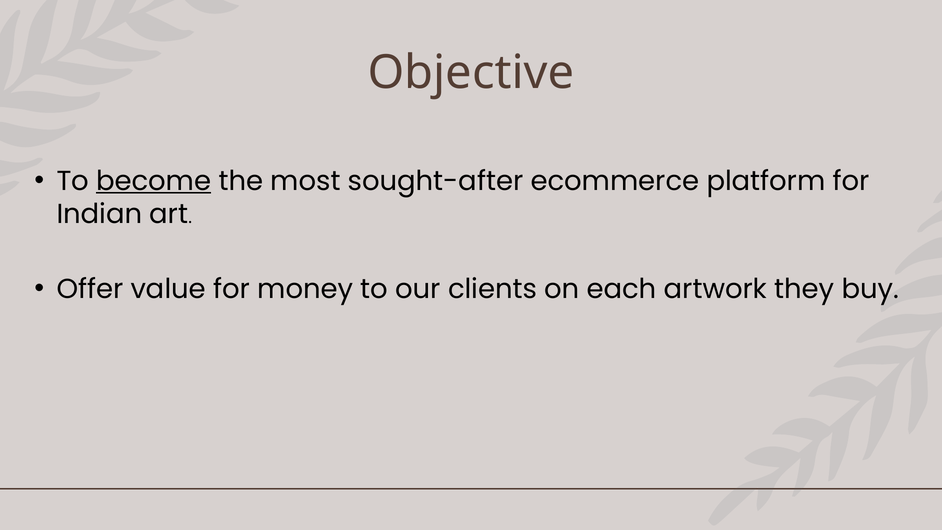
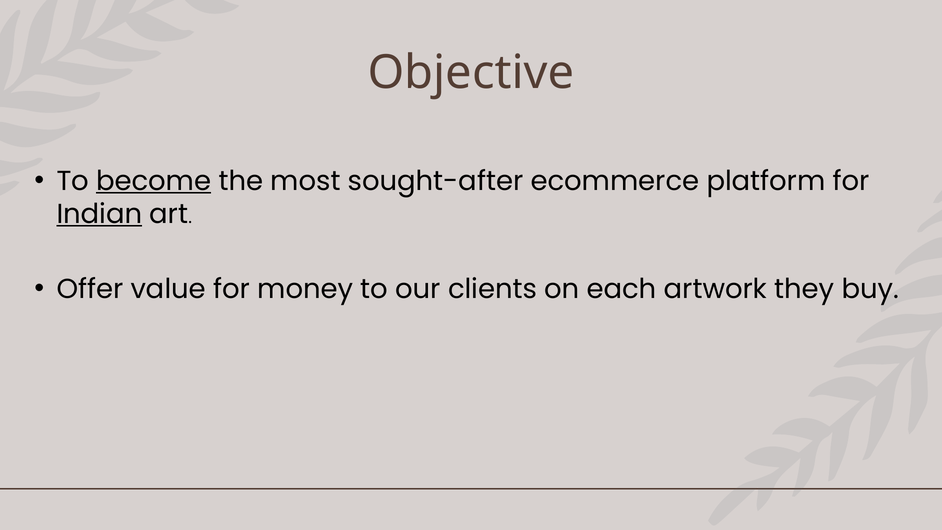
Indian underline: none -> present (99, 214)
